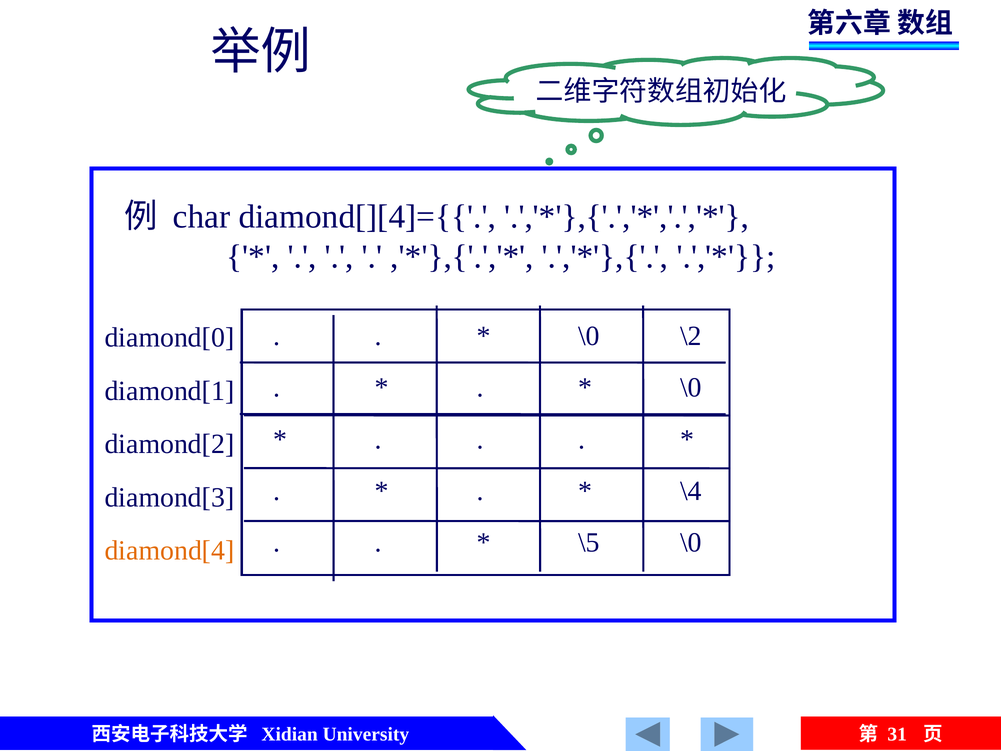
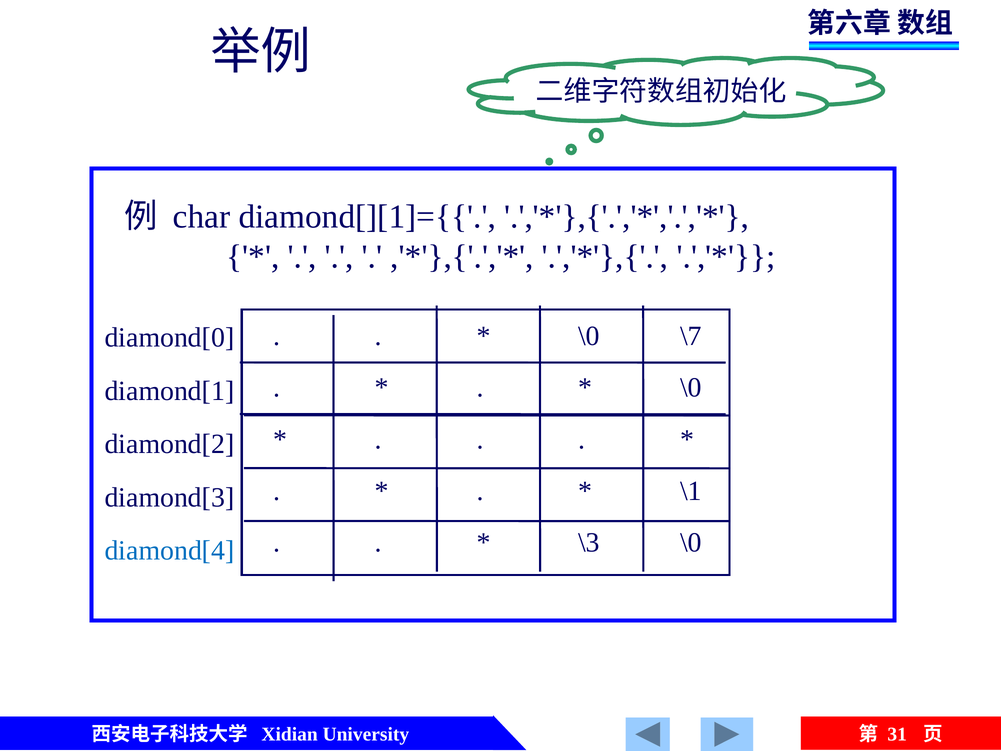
diamond[][4]={{: diamond[][4]={{ -> diamond[][1]={{ (367, 217)
\2: \2 -> \7 (691, 336)
\4: \4 -> \1 (691, 491)
\5: \5 -> \3 (589, 543)
diamond[4 colour: orange -> blue (169, 550)
